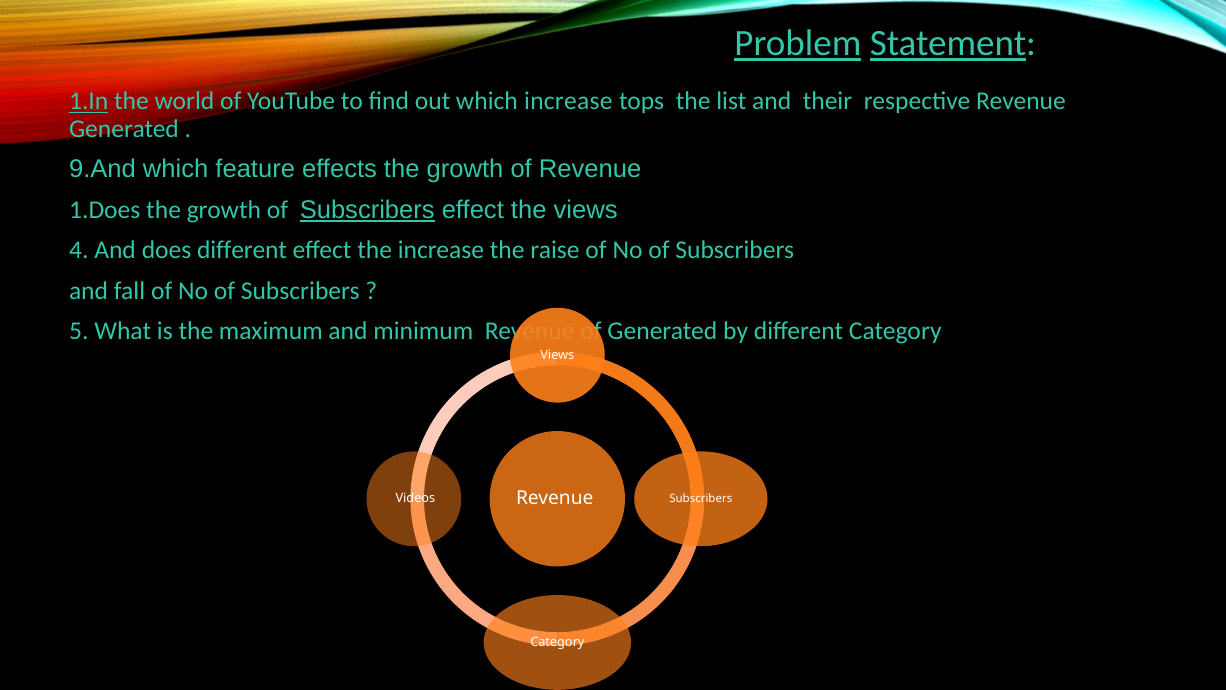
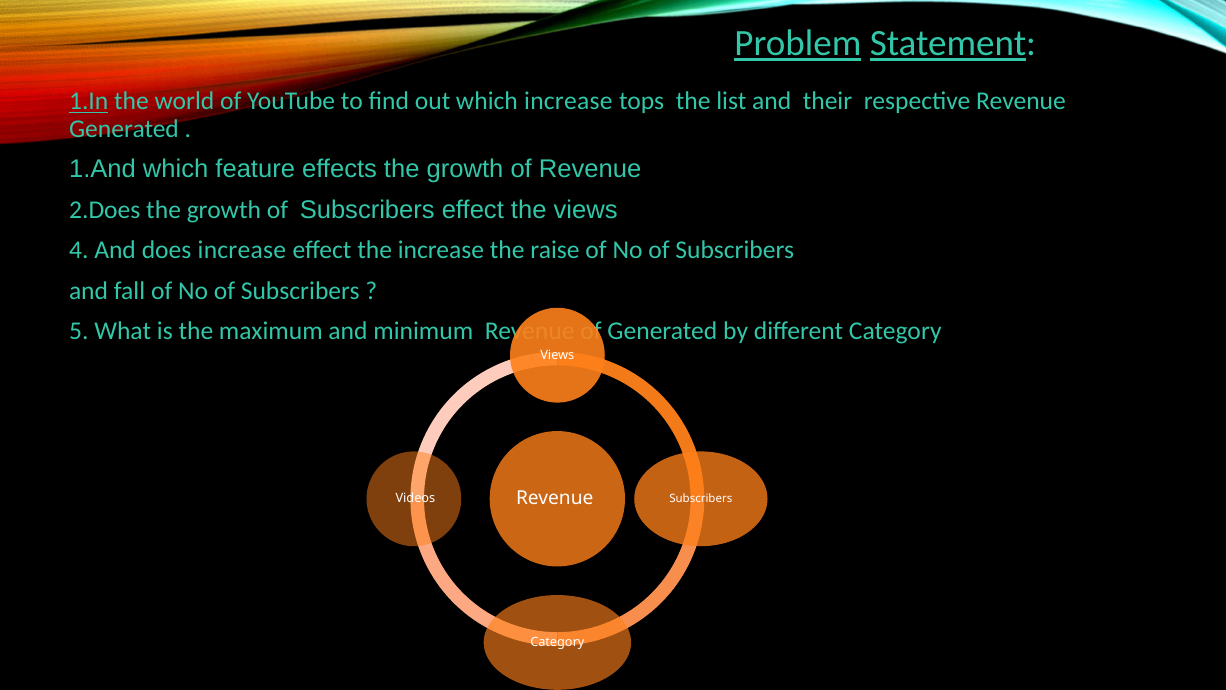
9.And: 9.And -> 1.And (103, 169)
1.Does: 1.Does -> 2.Does (105, 210)
Subscribers underline: present -> none (367, 210)
does different: different -> increase (242, 250)
